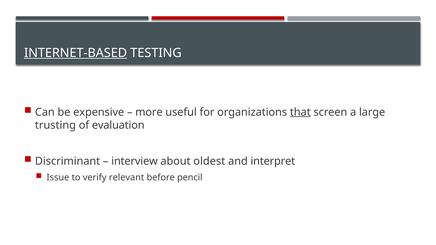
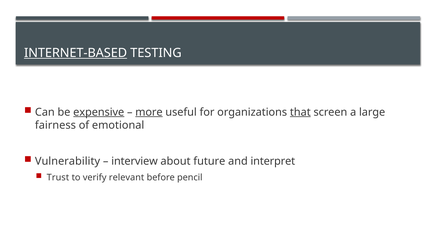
expensive underline: none -> present (99, 112)
more underline: none -> present (149, 112)
trusting: trusting -> fairness (55, 125)
evaluation: evaluation -> emotional (118, 125)
Discriminant: Discriminant -> Vulnerability (68, 161)
oldest: oldest -> future (209, 161)
Issue: Issue -> Trust (58, 178)
